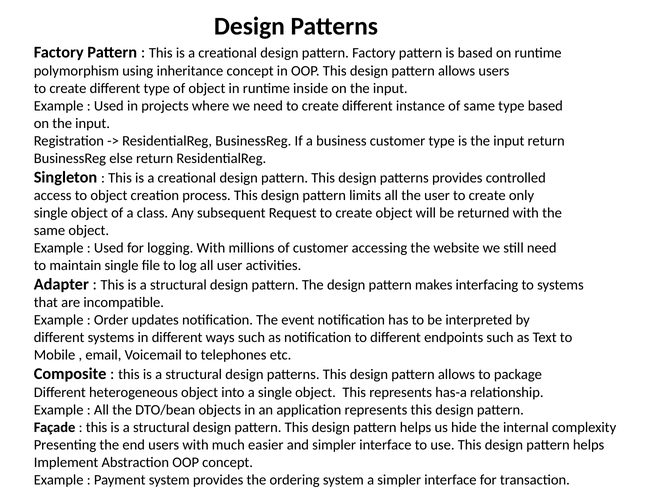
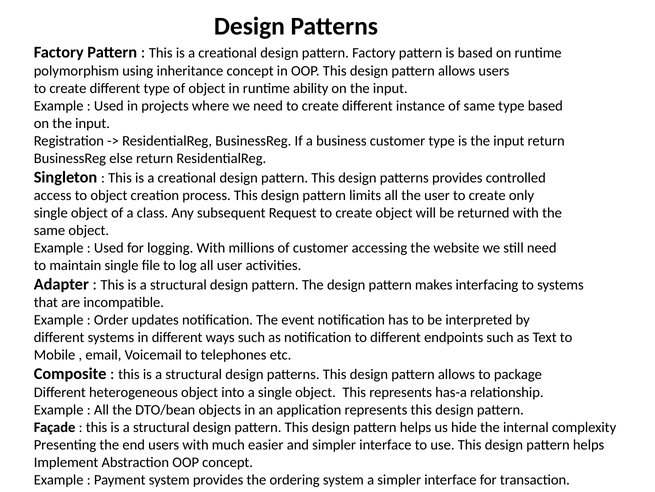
inside: inside -> ability (311, 88)
